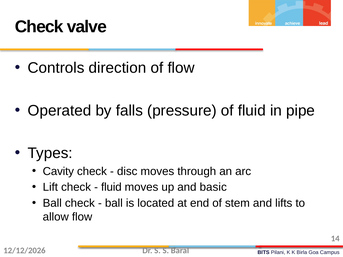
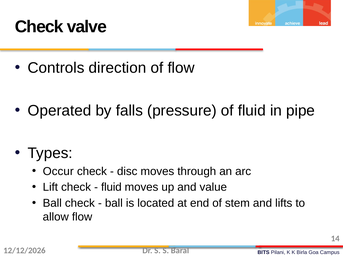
Cavity: Cavity -> Occur (58, 171)
basic: basic -> value (213, 187)
